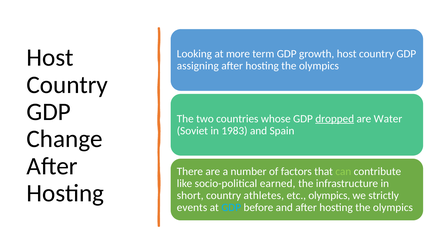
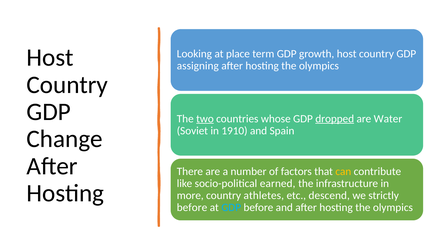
more: more -> place (238, 54)
two underline: none -> present (205, 119)
1983: 1983 -> 1910 (234, 131)
can colour: light green -> yellow (343, 172)
short: short -> more (190, 196)
etc olympics: olympics -> descend (329, 196)
events: events -> before (192, 208)
